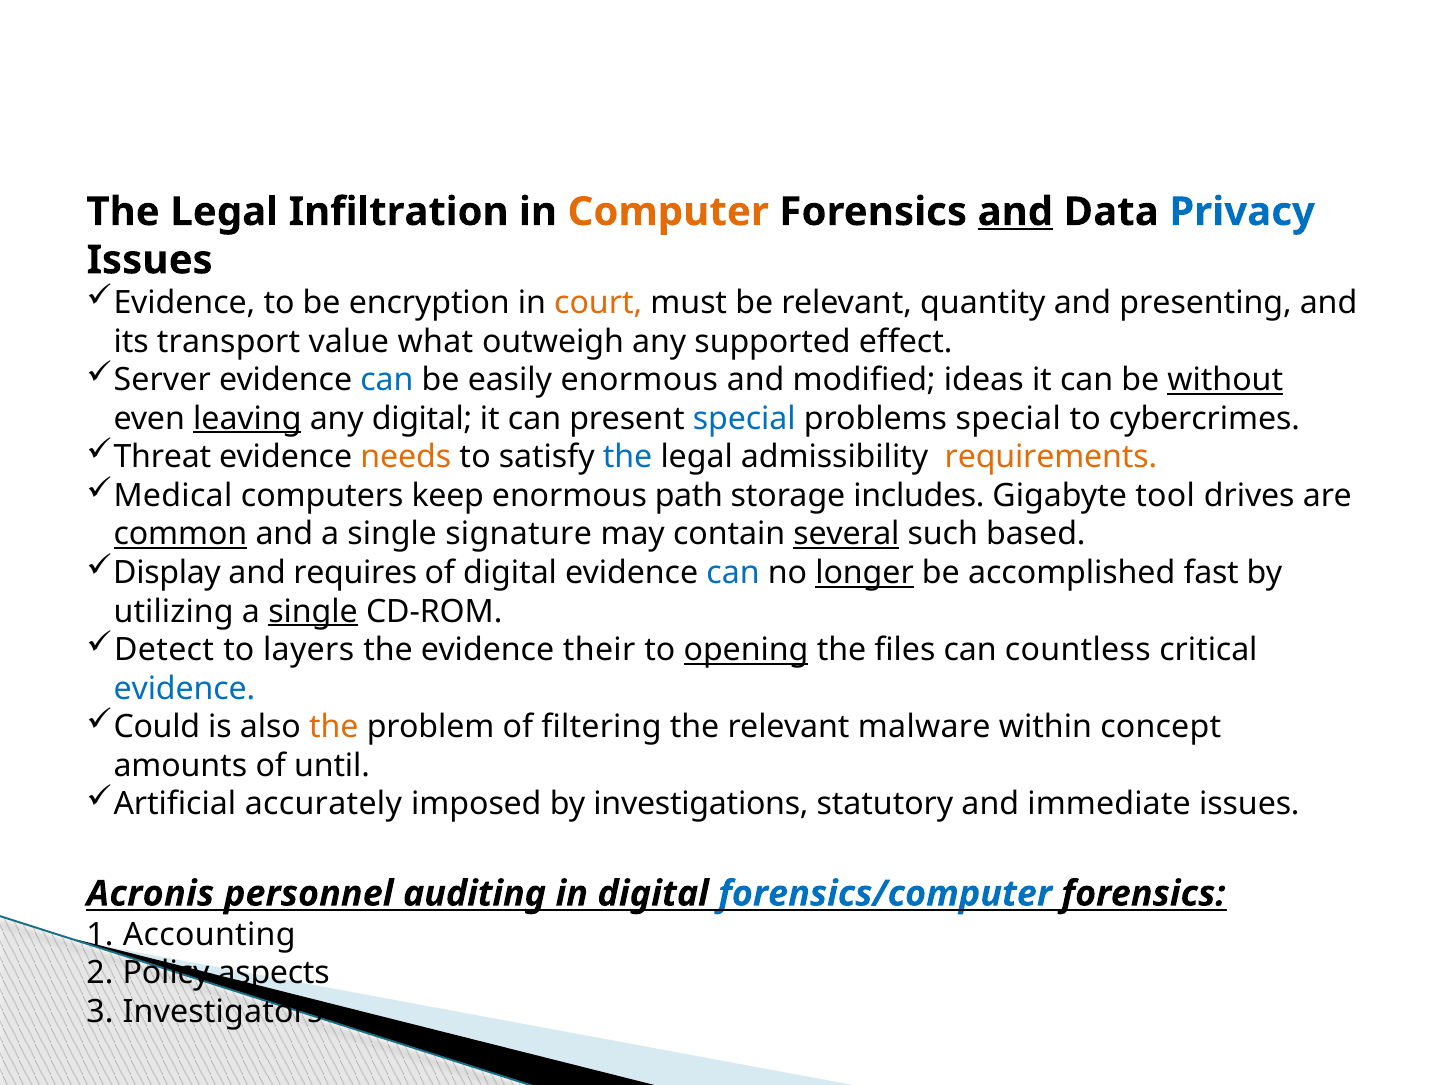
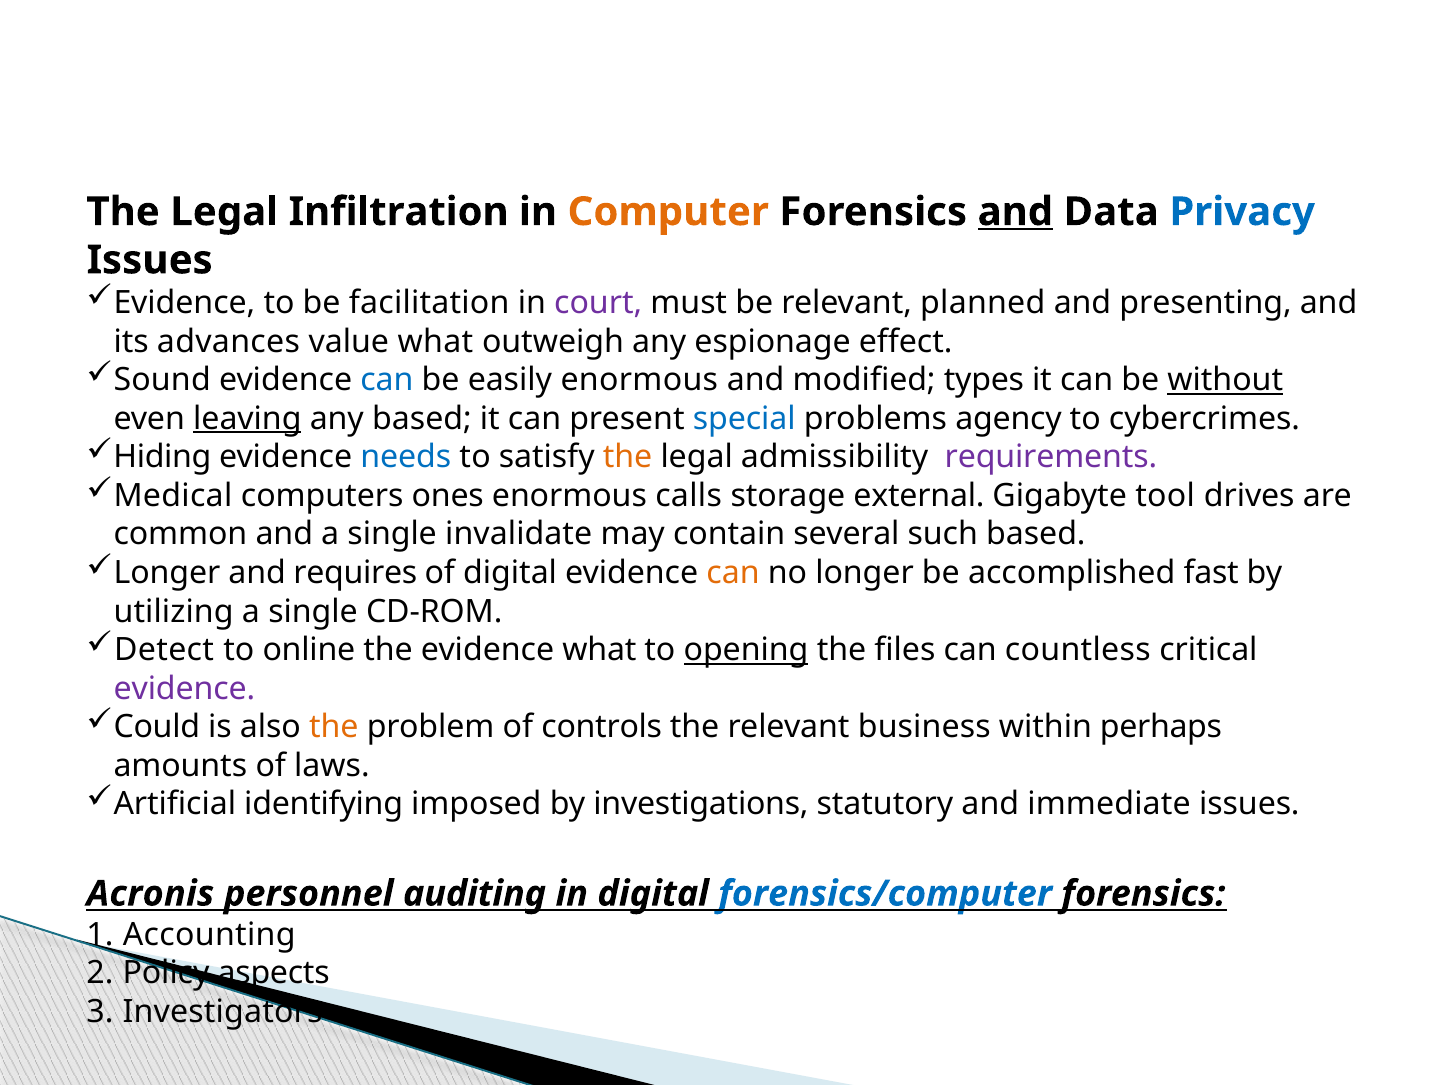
encryption: encryption -> facilitation (429, 303)
court colour: orange -> purple (598, 303)
quantity: quantity -> planned (983, 303)
transport: transport -> advances (228, 341)
supported: supported -> espionage (773, 341)
Server: Server -> Sound (162, 380)
ideas: ideas -> types (984, 380)
any digital: digital -> based (422, 418)
problems special: special -> agency (1009, 418)
Threat: Threat -> Hiding (162, 457)
needs colour: orange -> blue (406, 457)
the colour: blue -> orange (627, 457)
requirements colour: orange -> purple (1051, 457)
keep: keep -> ones (448, 496)
path: path -> calls (689, 496)
includes: includes -> external (919, 496)
common underline: present -> none (180, 534)
signature: signature -> invalidate (519, 534)
several underline: present -> none (846, 534)
Display: Display -> Longer (167, 573)
can colour: blue -> orange (733, 573)
longer underline: present -> none (865, 573)
single underline: present -> none (313, 611)
layers: layers -> online (309, 650)
evidence their: their -> what (599, 650)
evidence colour: blue -> purple (184, 688)
filtering: filtering -> controls (602, 727)
malware: malware -> business (924, 727)
concept: concept -> perhaps (1161, 727)
until: until -> laws (332, 765)
accurately: accurately -> identifying (324, 804)
